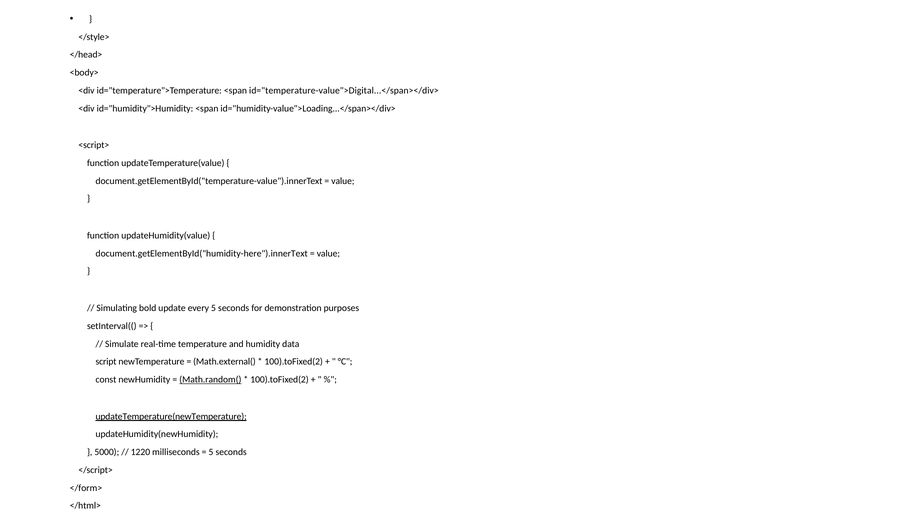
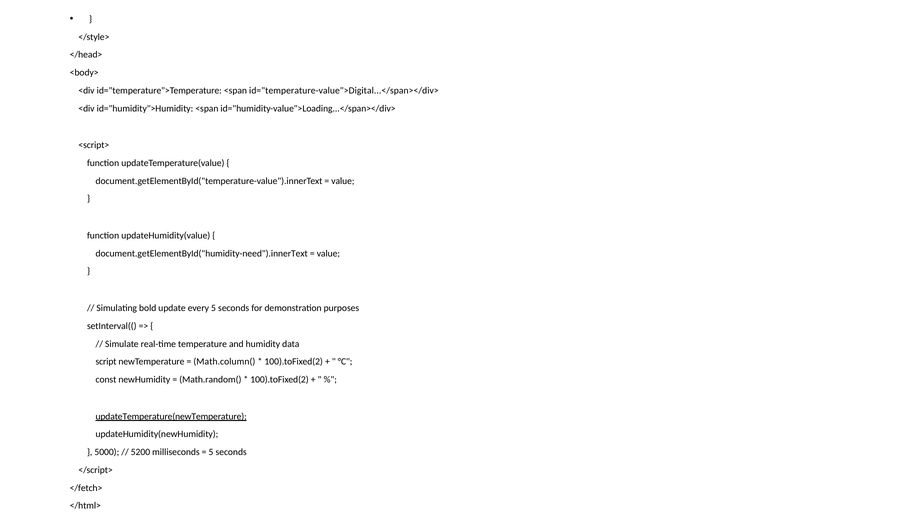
document.getElementById("humidity-here").innerText: document.getElementById("humidity-here").innerText -> document.getElementById("humidity-need").innerText (202, 253)
Math.external(: Math.external( -> Math.column( (224, 361)
Math.random( underline: present -> none (210, 379)
1220: 1220 -> 5200 (140, 451)
</form>: </form> -> </fetch> (86, 487)
